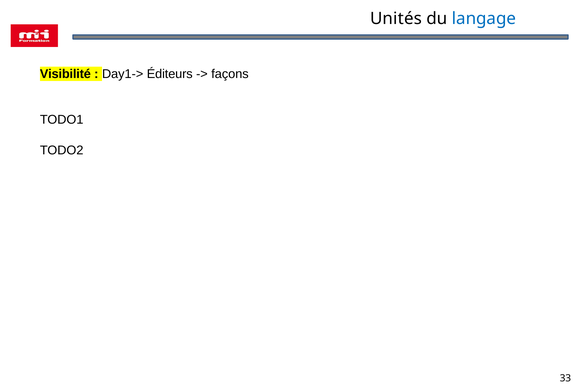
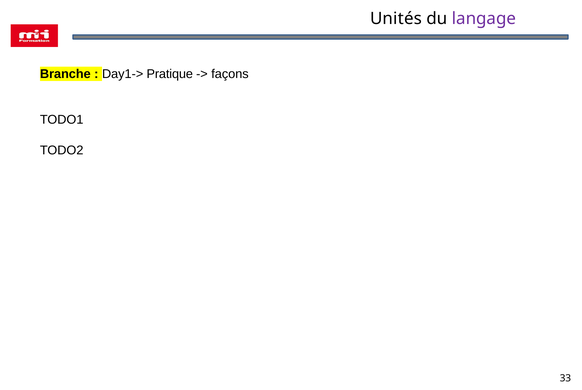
langage colour: blue -> purple (484, 19)
Visibilité: Visibilité -> Branche (65, 74)
Éditeurs: Éditeurs -> Pratique (170, 74)
